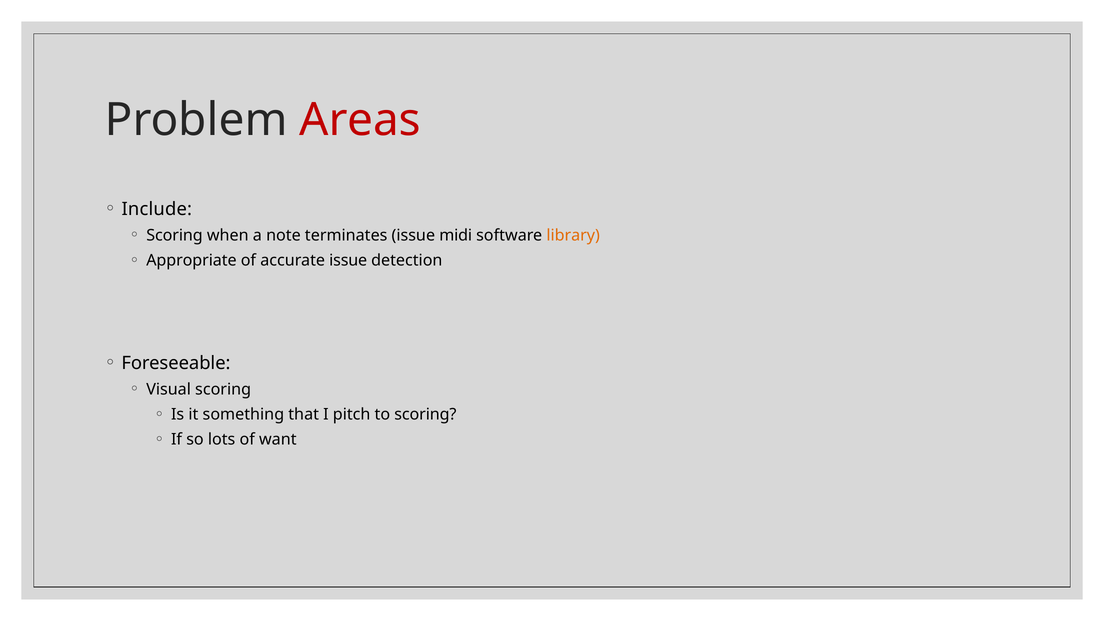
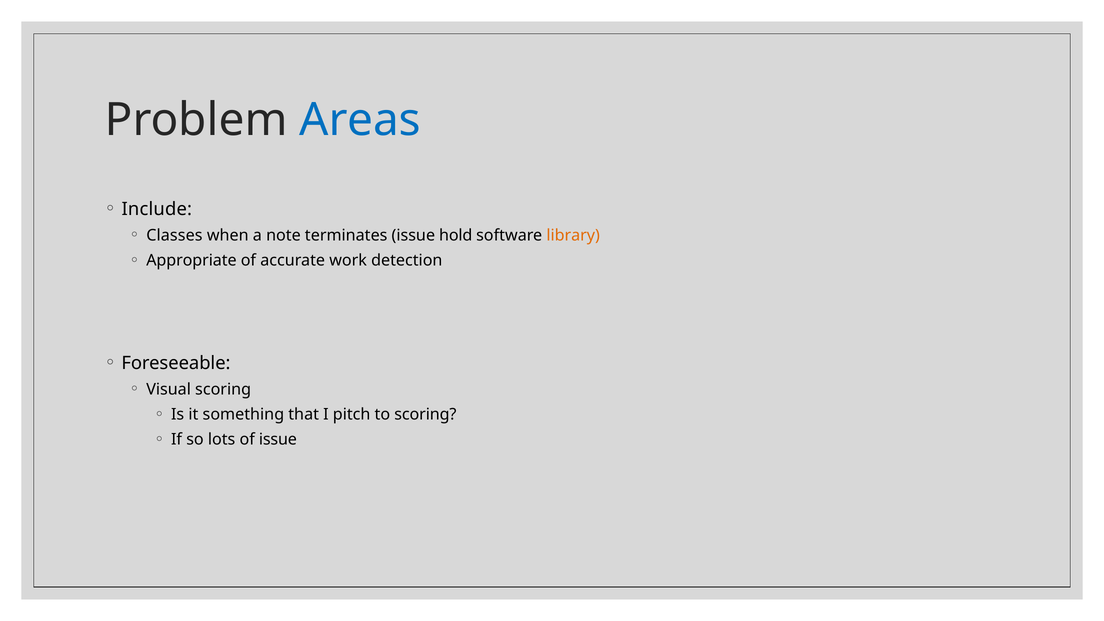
Areas colour: red -> blue (360, 120)
Scoring: Scoring -> Classes (174, 235)
midi: midi -> hold (456, 235)
accurate issue: issue -> work (348, 260)
of want: want -> issue (278, 439)
